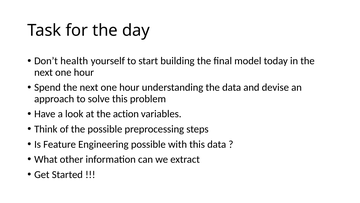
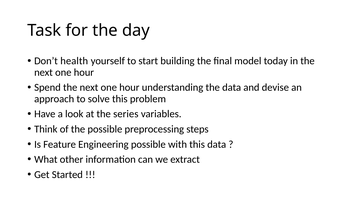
action: action -> series (126, 114)
